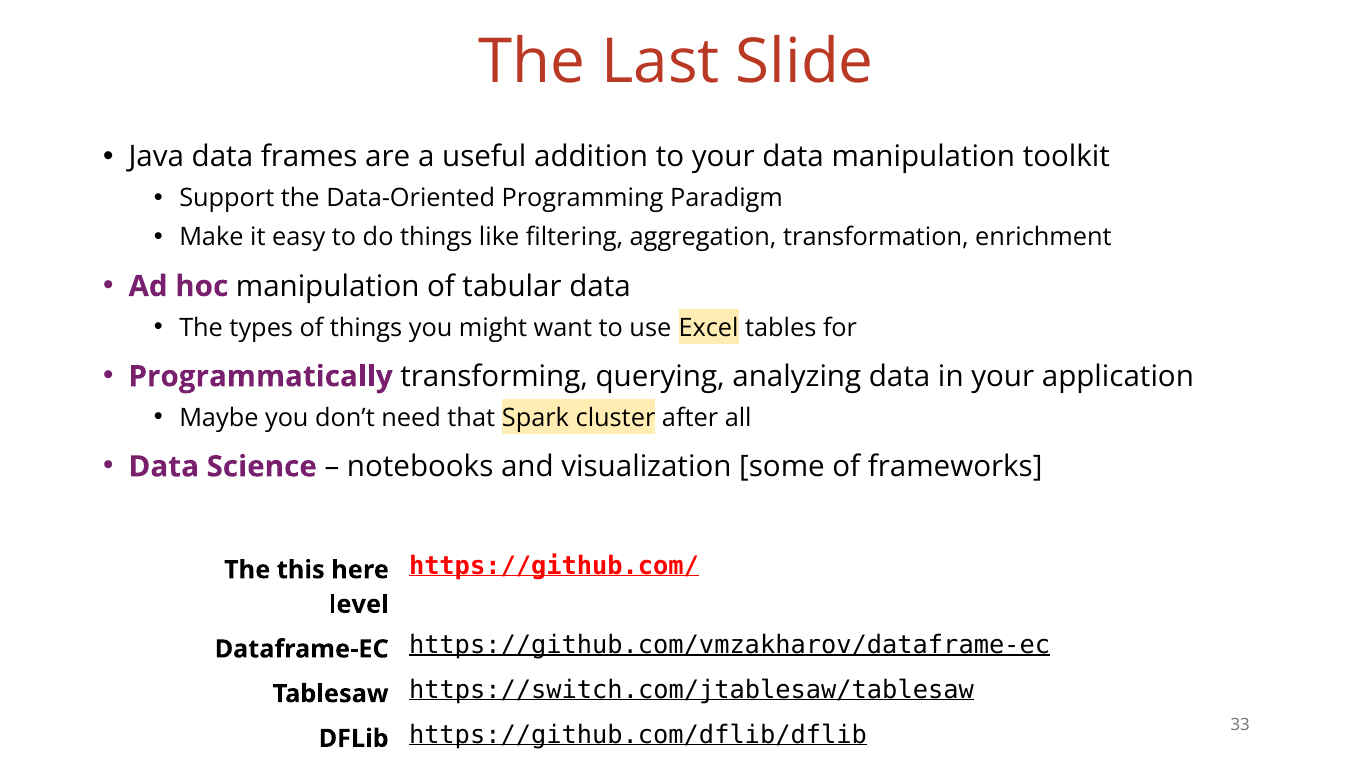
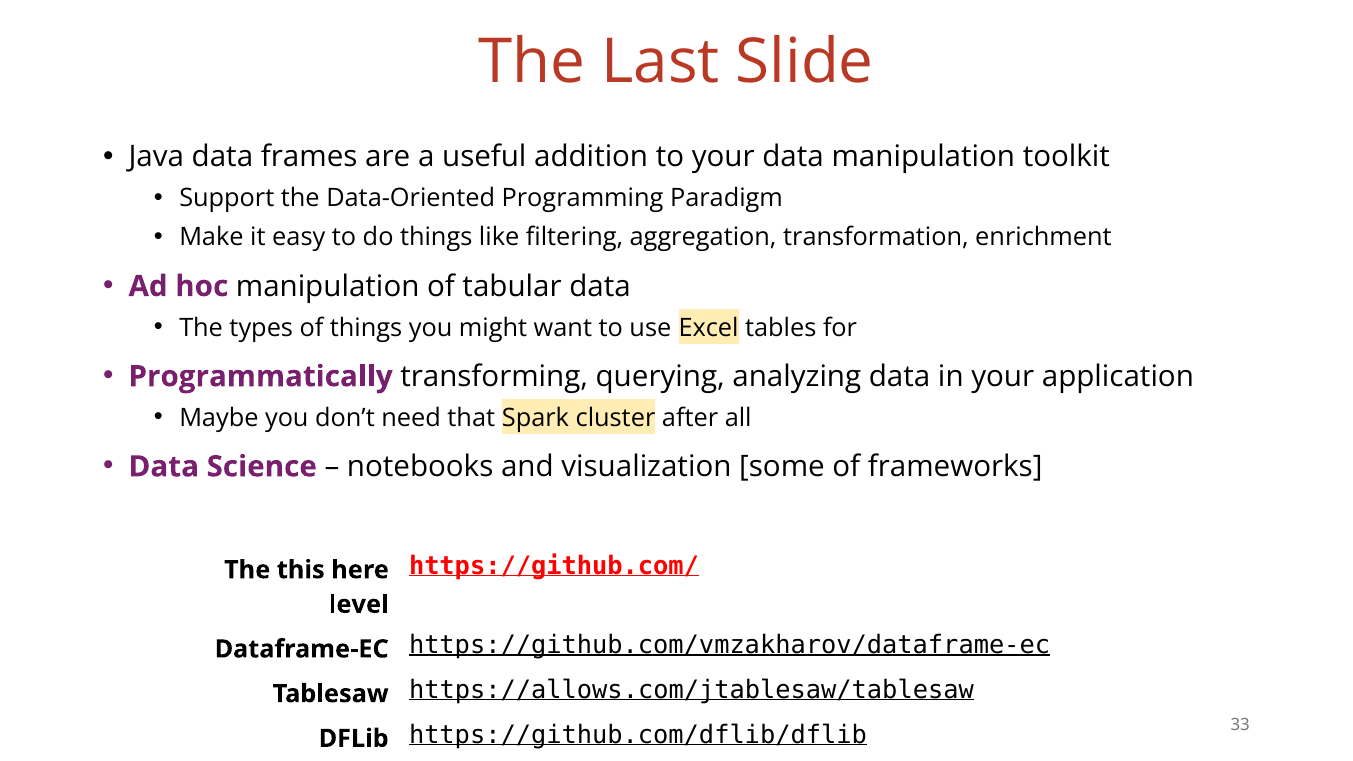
https://switch.com/jtablesaw/tablesaw: https://switch.com/jtablesaw/tablesaw -> https://allows.com/jtablesaw/tablesaw (691, 690)
